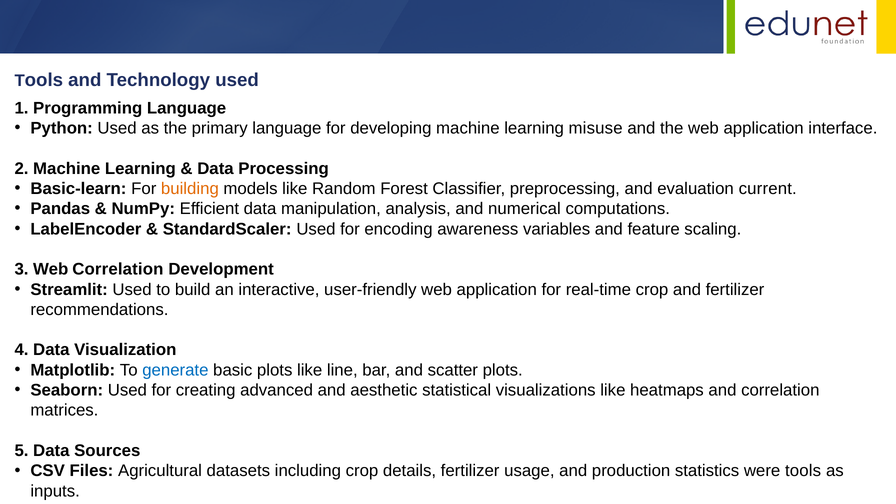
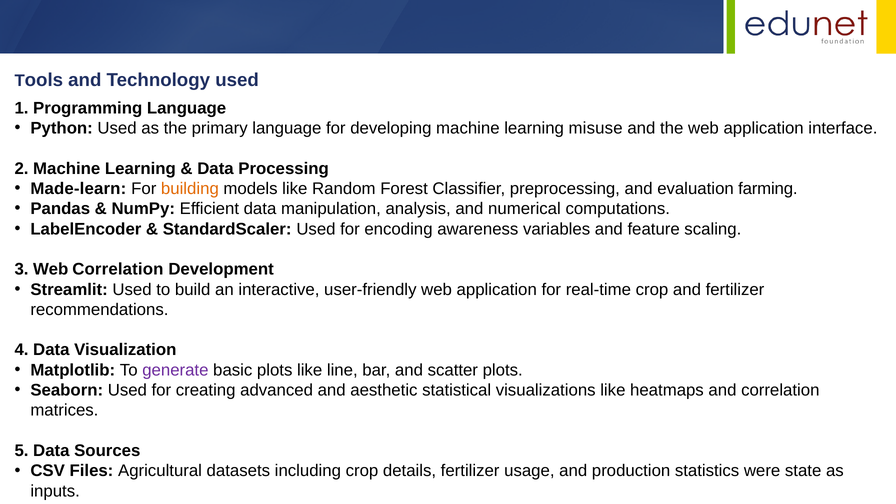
Basic-learn: Basic-learn -> Made-learn (78, 189)
current: current -> farming (768, 189)
generate colour: blue -> purple (175, 370)
were tools: tools -> state (803, 471)
